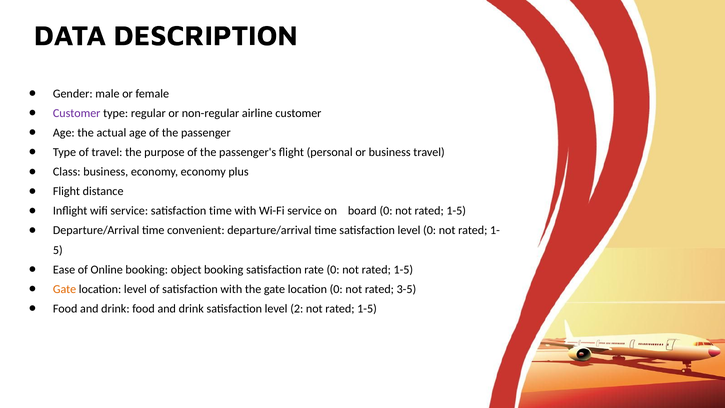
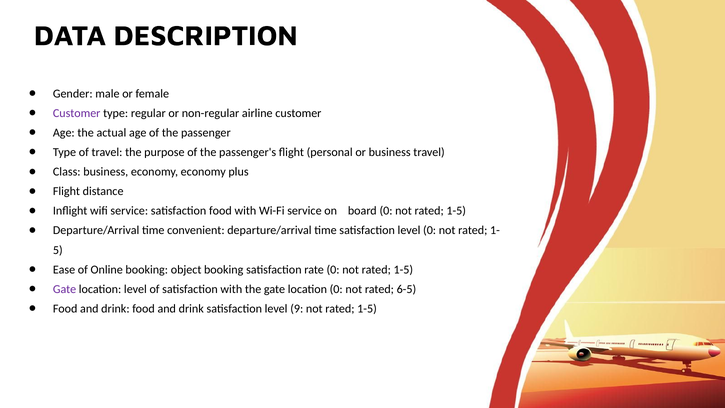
satisfaction time: time -> food (220, 211)
Gate colour: orange -> purple (65, 289)
3-5: 3-5 -> 6-5 (406, 289)
2: 2 -> 9 (297, 309)
